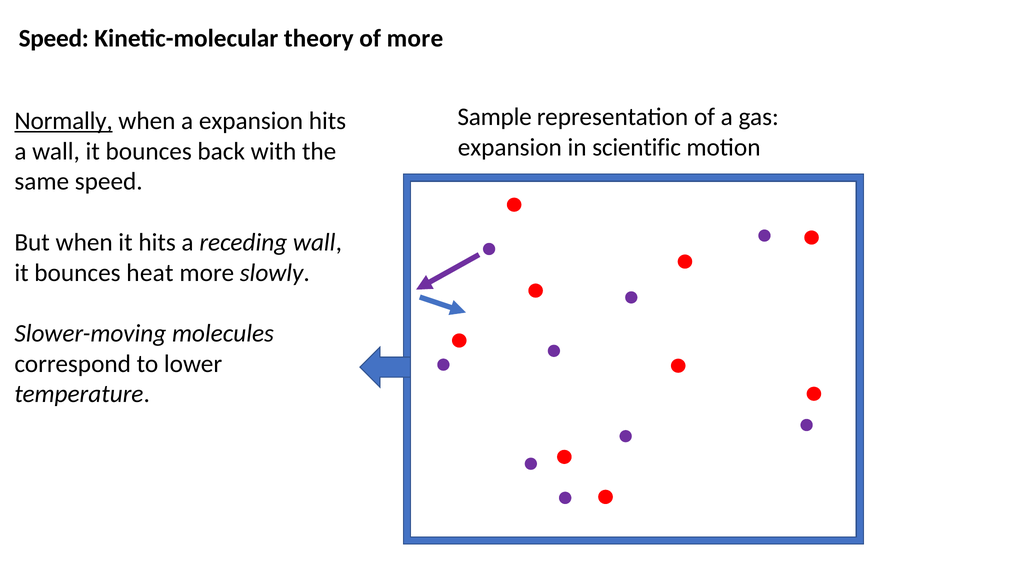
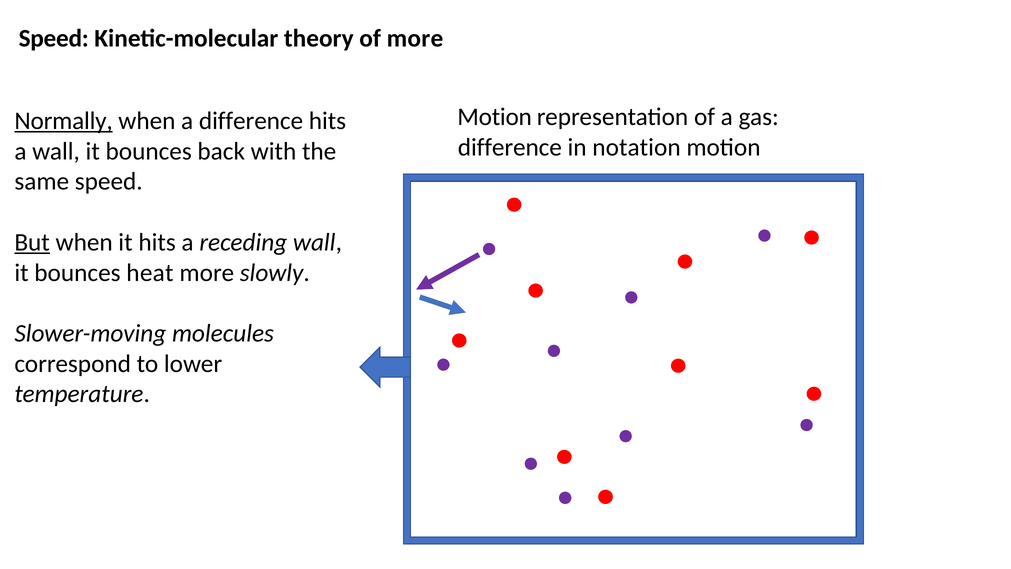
Sample: Sample -> Motion (495, 117)
a expansion: expansion -> difference (251, 121)
expansion: expansion -> difference (510, 147)
scientific: scientific -> notation (636, 147)
But underline: none -> present (32, 242)
